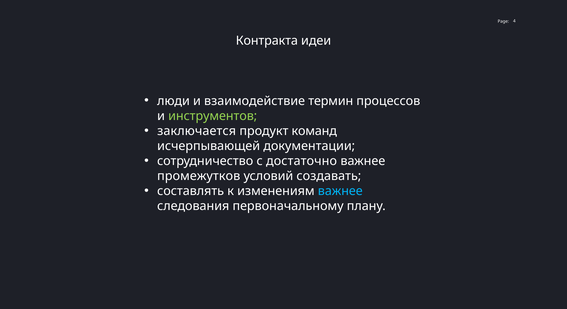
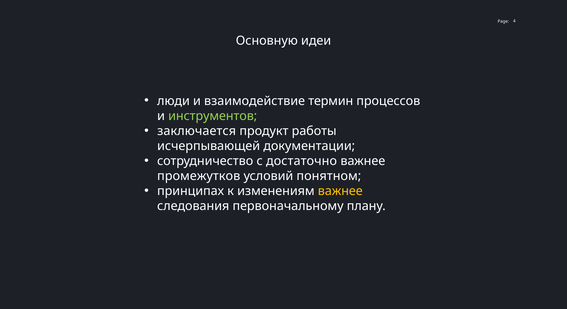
Контракта: Контракта -> Основную (267, 41)
команд: команд -> работы (314, 131)
создавать: создавать -> понятном (329, 176)
составлять: составлять -> принципах (191, 191)
важнее colour: light blue -> yellow (340, 191)
